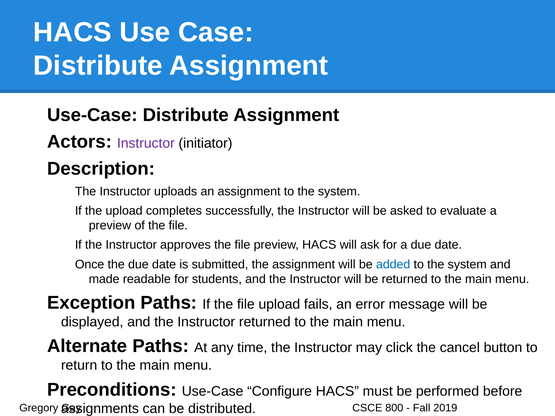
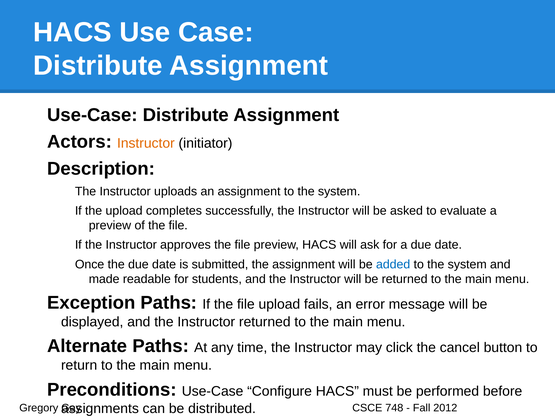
Instructor colour: purple -> orange (146, 143)
800: 800 -> 748 (394, 408)
2019: 2019 -> 2012 (445, 408)
